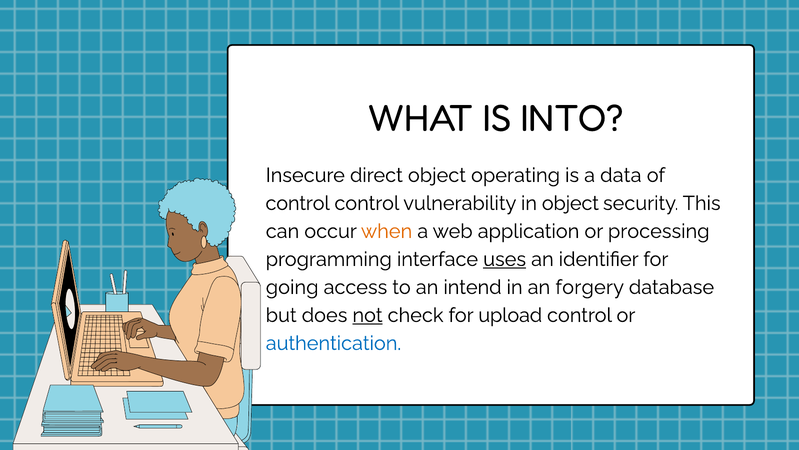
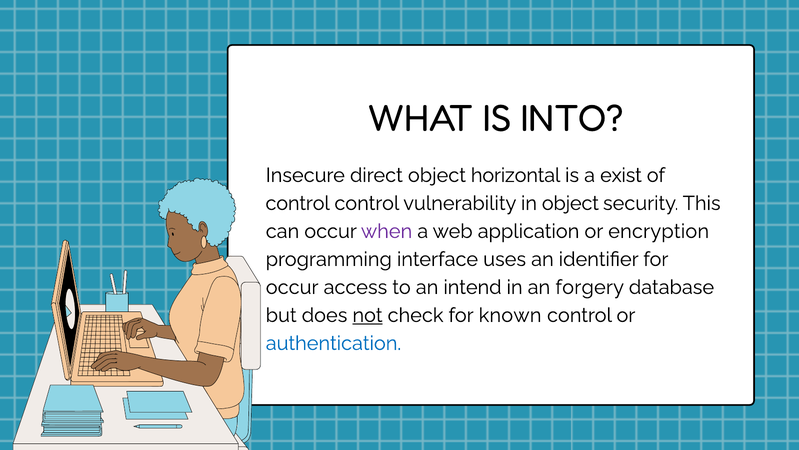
operating: operating -> horizontal (516, 175)
data: data -> exist (621, 175)
when colour: orange -> purple (387, 231)
processing: processing -> encryption (659, 231)
uses underline: present -> none (505, 259)
going: going -> occur (292, 287)
upload: upload -> known (510, 315)
